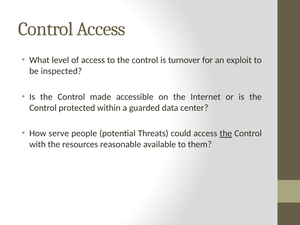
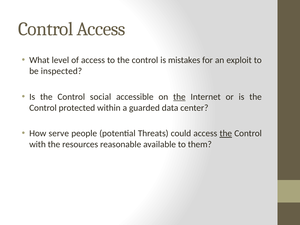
turnover: turnover -> mistakes (184, 60)
made: made -> social (101, 97)
the underline: none -> present (179, 97)
